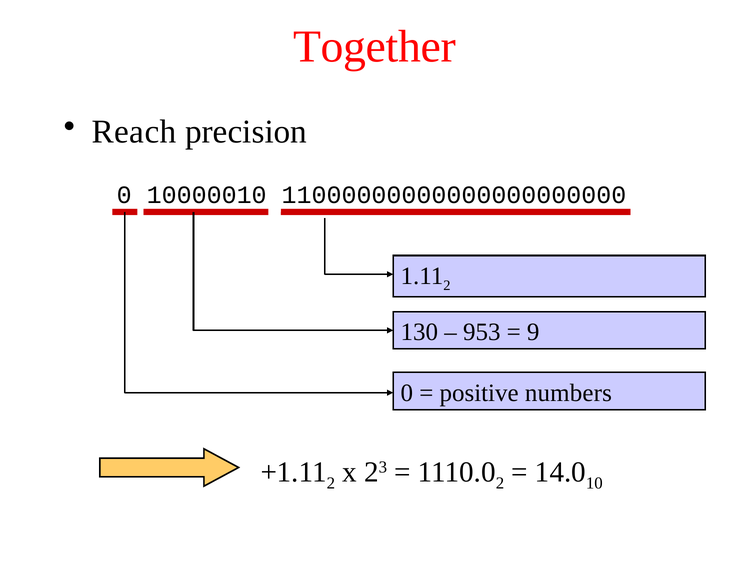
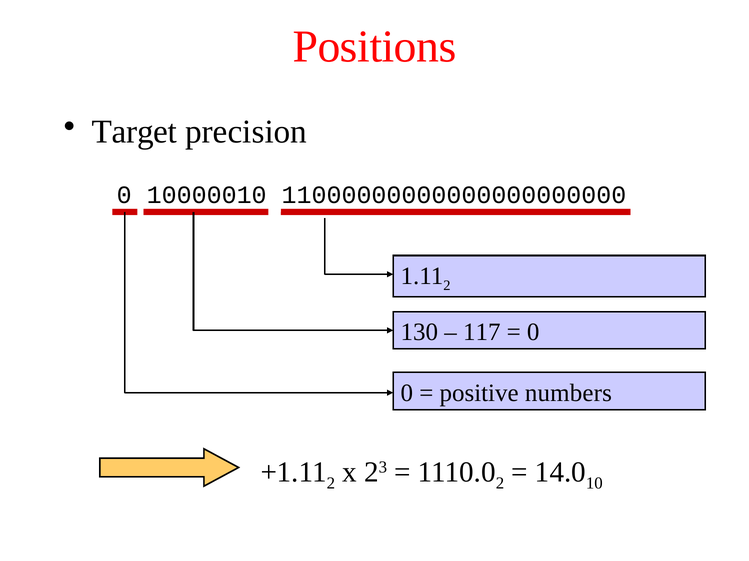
Together: Together -> Positions (375, 47)
Reach: Reach -> Target (134, 132)
953: 953 -> 117 (482, 332)
9: 9 -> 0 (533, 332)
